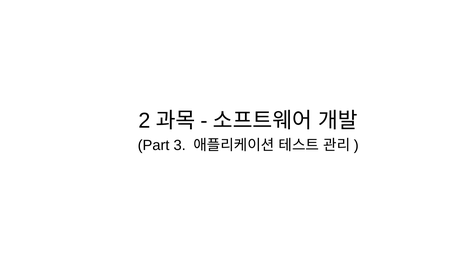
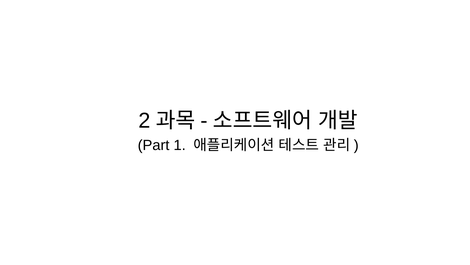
3: 3 -> 1 (180, 145)
